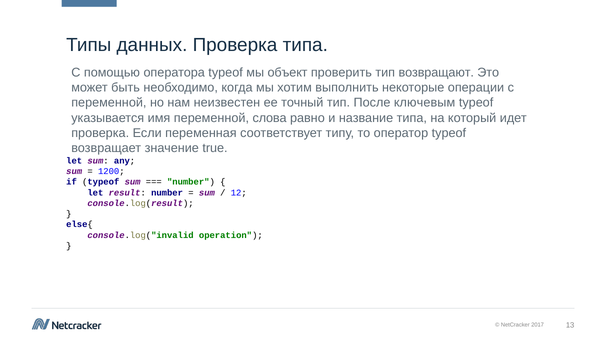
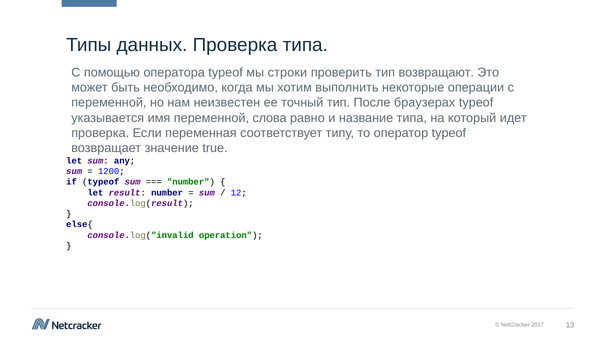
объект: объект -> строки (287, 72)
ключевым: ключевым -> браузерах (425, 103)
